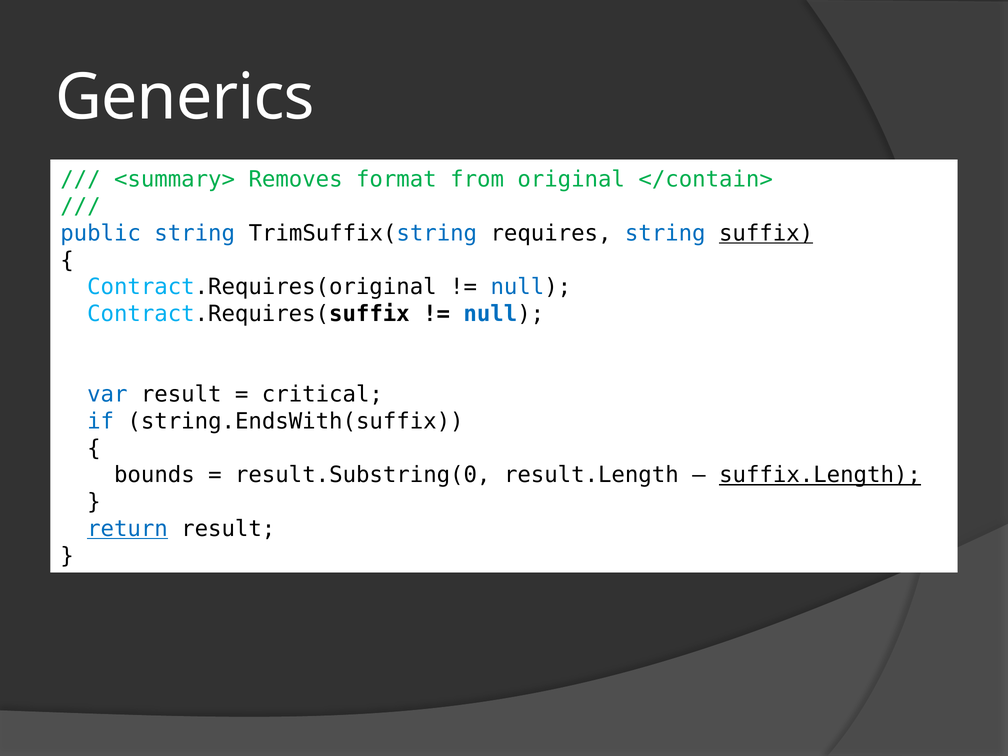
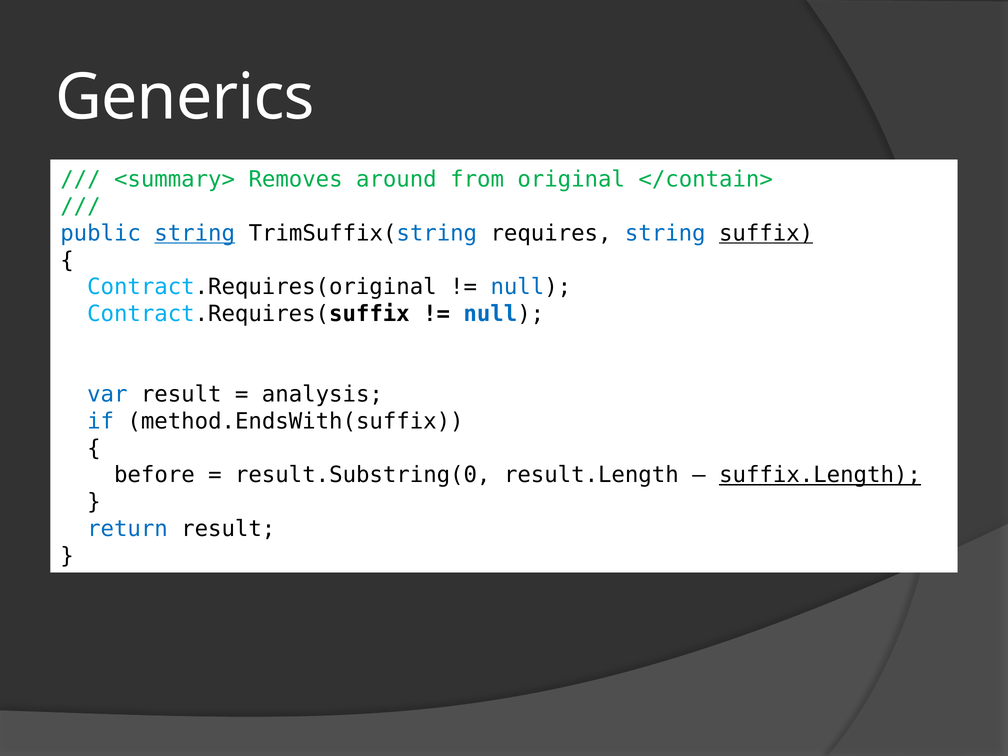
format: format -> around (396, 180)
string underline: none -> present (195, 233)
critical: critical -> analysis (322, 395)
string.EndsWith(suffix: string.EndsWith(suffix -> method.EndsWith(suffix (296, 421)
bounds: bounds -> before (154, 475)
return underline: present -> none (127, 529)
